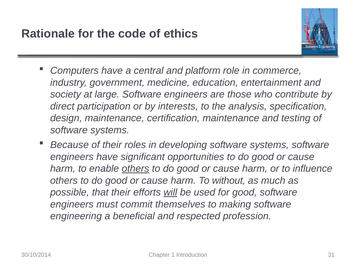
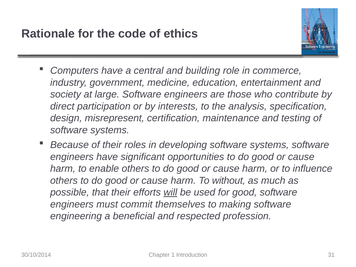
platform: platform -> building (203, 71)
design maintenance: maintenance -> misrepresent (115, 118)
others underline: present -> none (135, 169)
